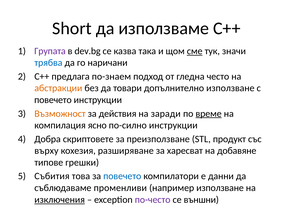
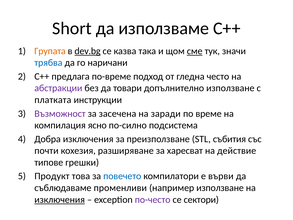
Групата colour: purple -> orange (50, 51)
dev.bg underline: none -> present (88, 51)
по-знаем: по-знаем -> по-време (111, 76)
абстракции colour: orange -> purple (58, 88)
повечето: повечето -> платката (53, 100)
Възможност colour: orange -> purple (60, 113)
действия: действия -> засечена (118, 113)
време underline: present -> none (209, 113)
по-силно инструкции: инструкции -> подсистема (173, 125)
Добра скриптовете: скриптовете -> изключения (88, 139)
продукт: продукт -> събития (229, 139)
върху: върху -> почти (46, 151)
добавяне: добавяне -> действие (237, 151)
Събития: Събития -> Продукт (52, 176)
данни: данни -> върви (221, 176)
външни: външни -> сектори (201, 199)
